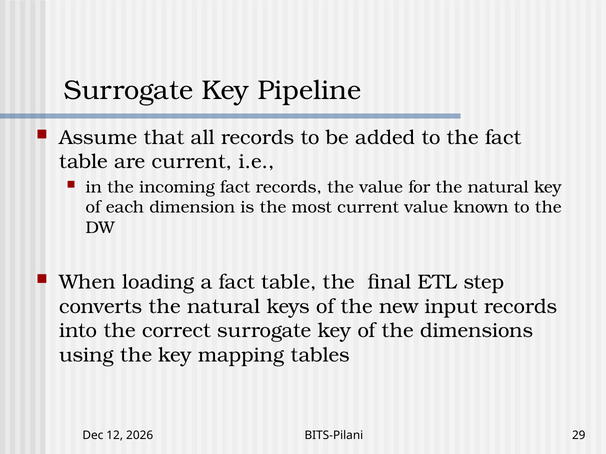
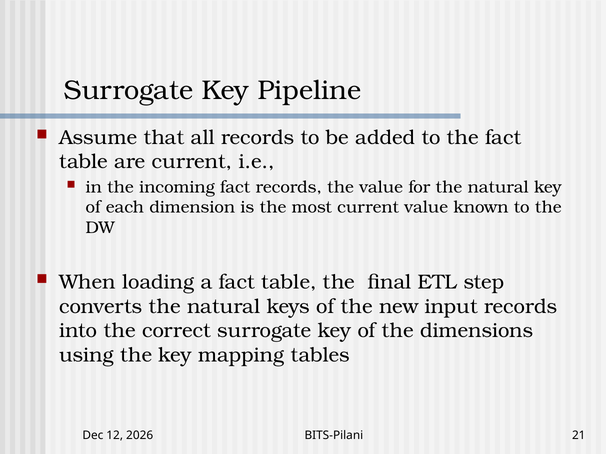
29: 29 -> 21 (579, 436)
